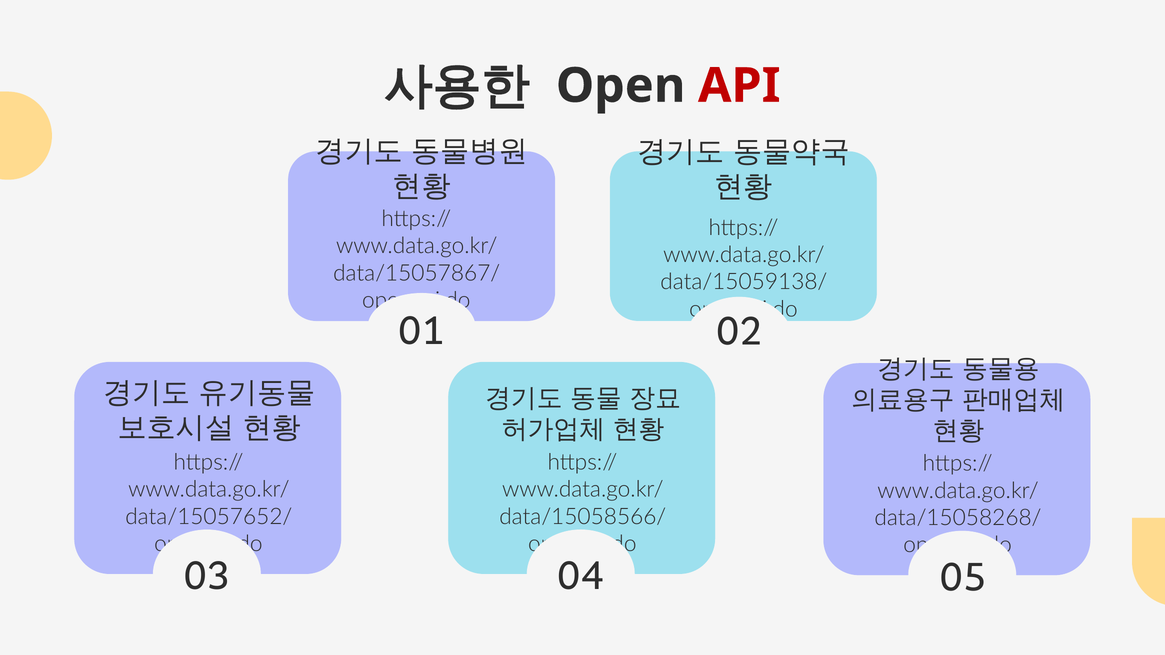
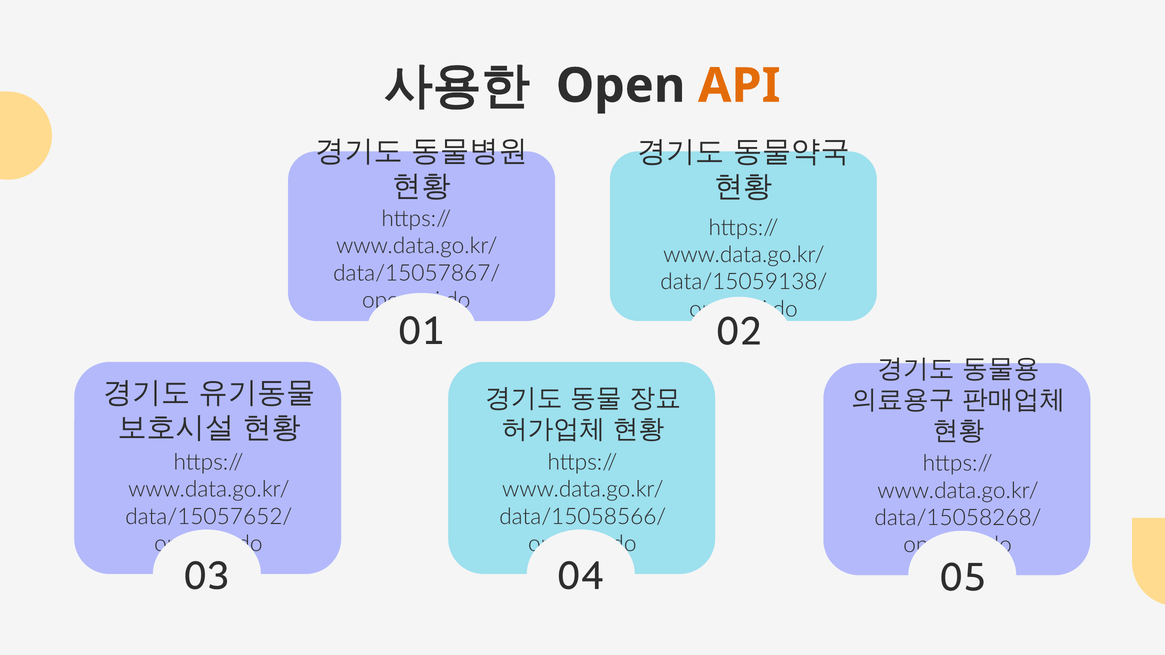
API colour: red -> orange (739, 86)
